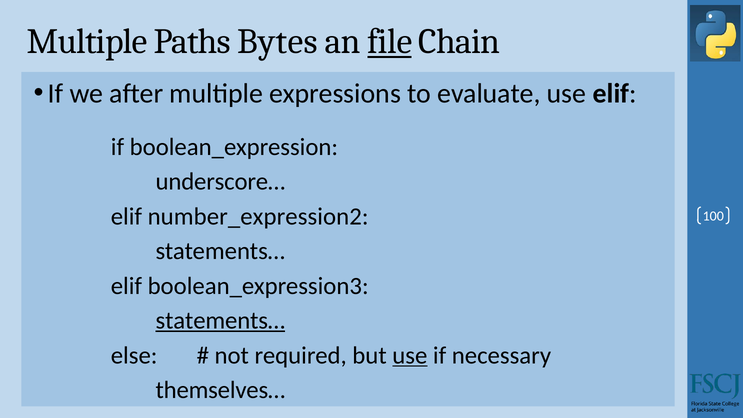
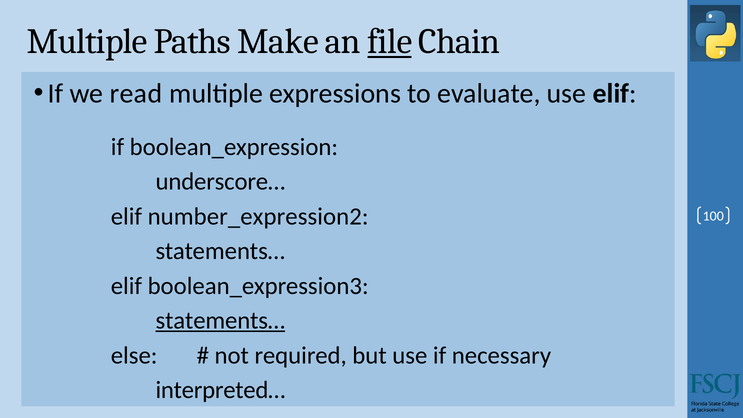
Bytes: Bytes -> Make (278, 42)
after: after -> read (136, 93)
use underline: present -> none (410, 355)
themselves…: themselves… -> interpreted… (220, 390)
